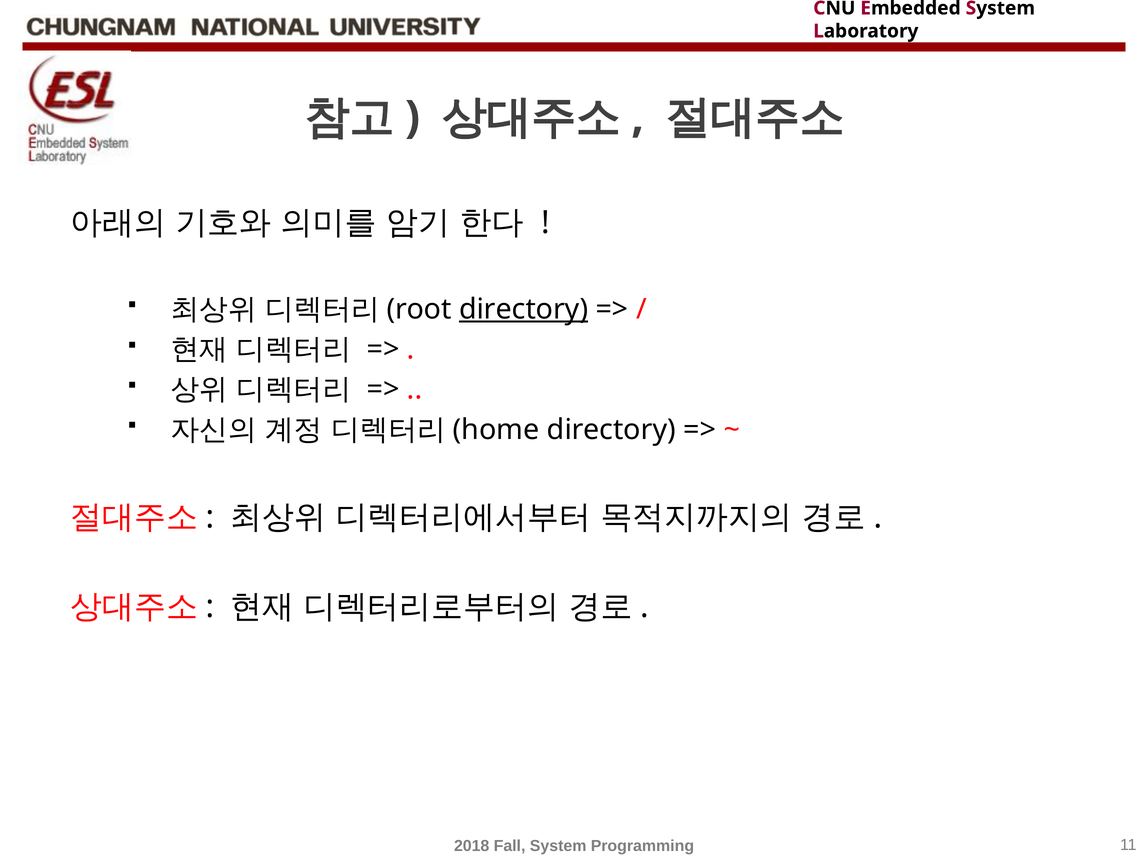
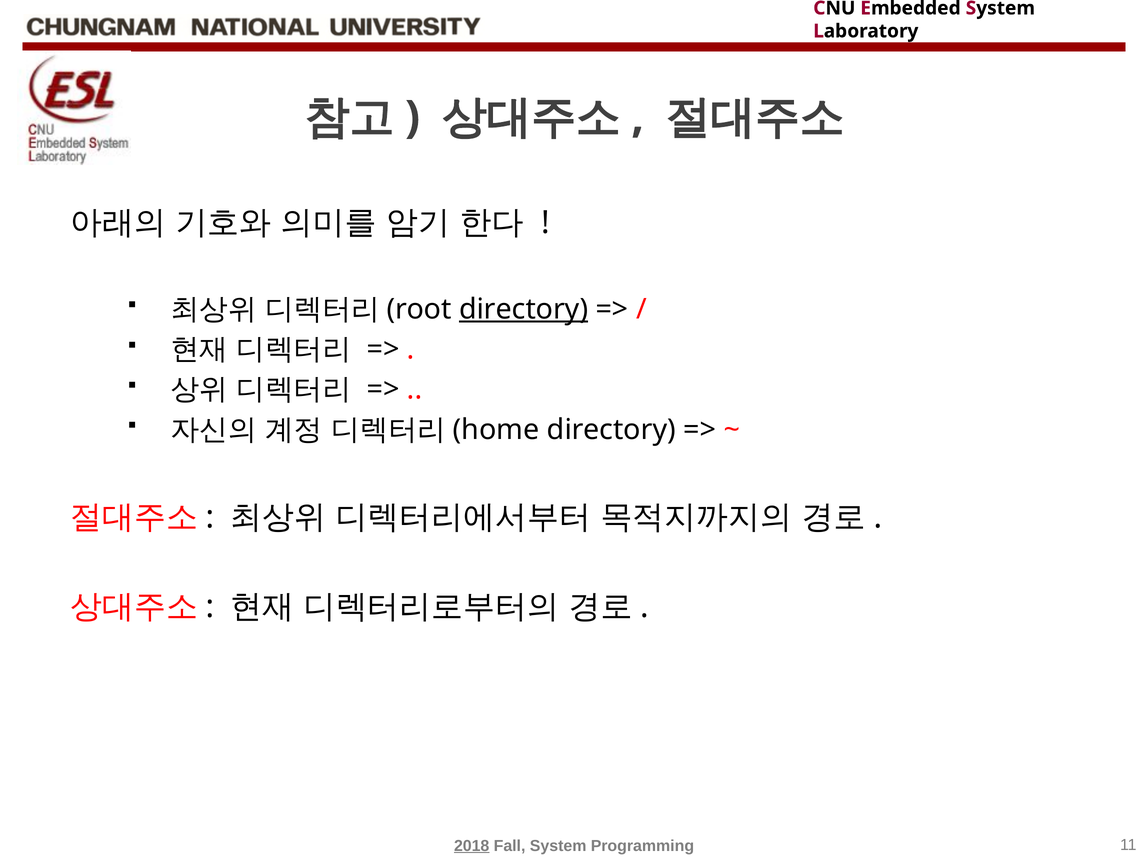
2018 underline: none -> present (472, 846)
